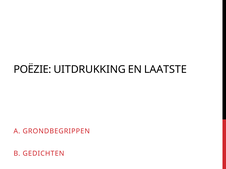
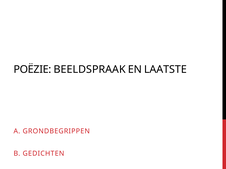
UITDRUKKING: UITDRUKKING -> BEELDSPRAAK (90, 70)
